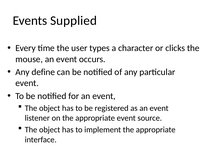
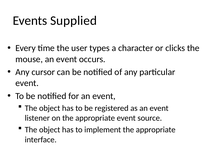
define: define -> cursor (43, 72)
